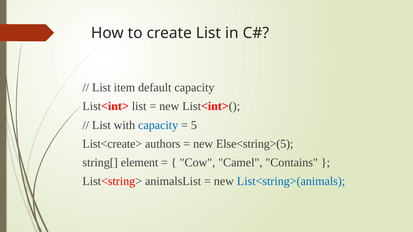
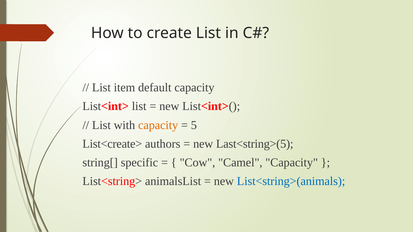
capacity colour: blue -> orange (158, 125)
Else<string>(5: Else<string>(5 -> Last<string>(5 (255, 144)
element: element -> specific (139, 163)
Camel Contains: Contains -> Capacity (292, 163)
